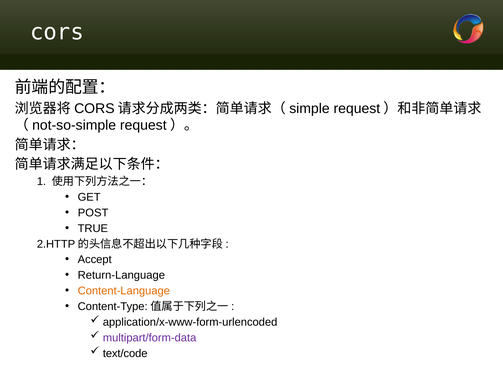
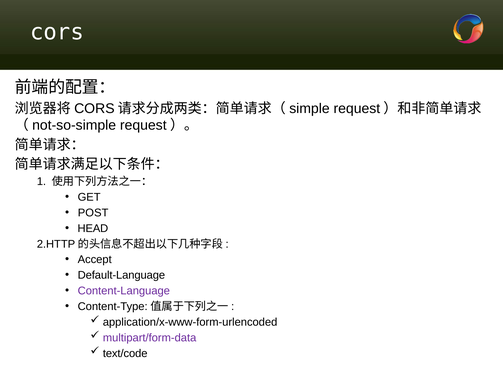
TRUE: TRUE -> HEAD (93, 229)
Return-Language: Return-Language -> Default-Language (121, 275)
Content-Language colour: orange -> purple (124, 291)
